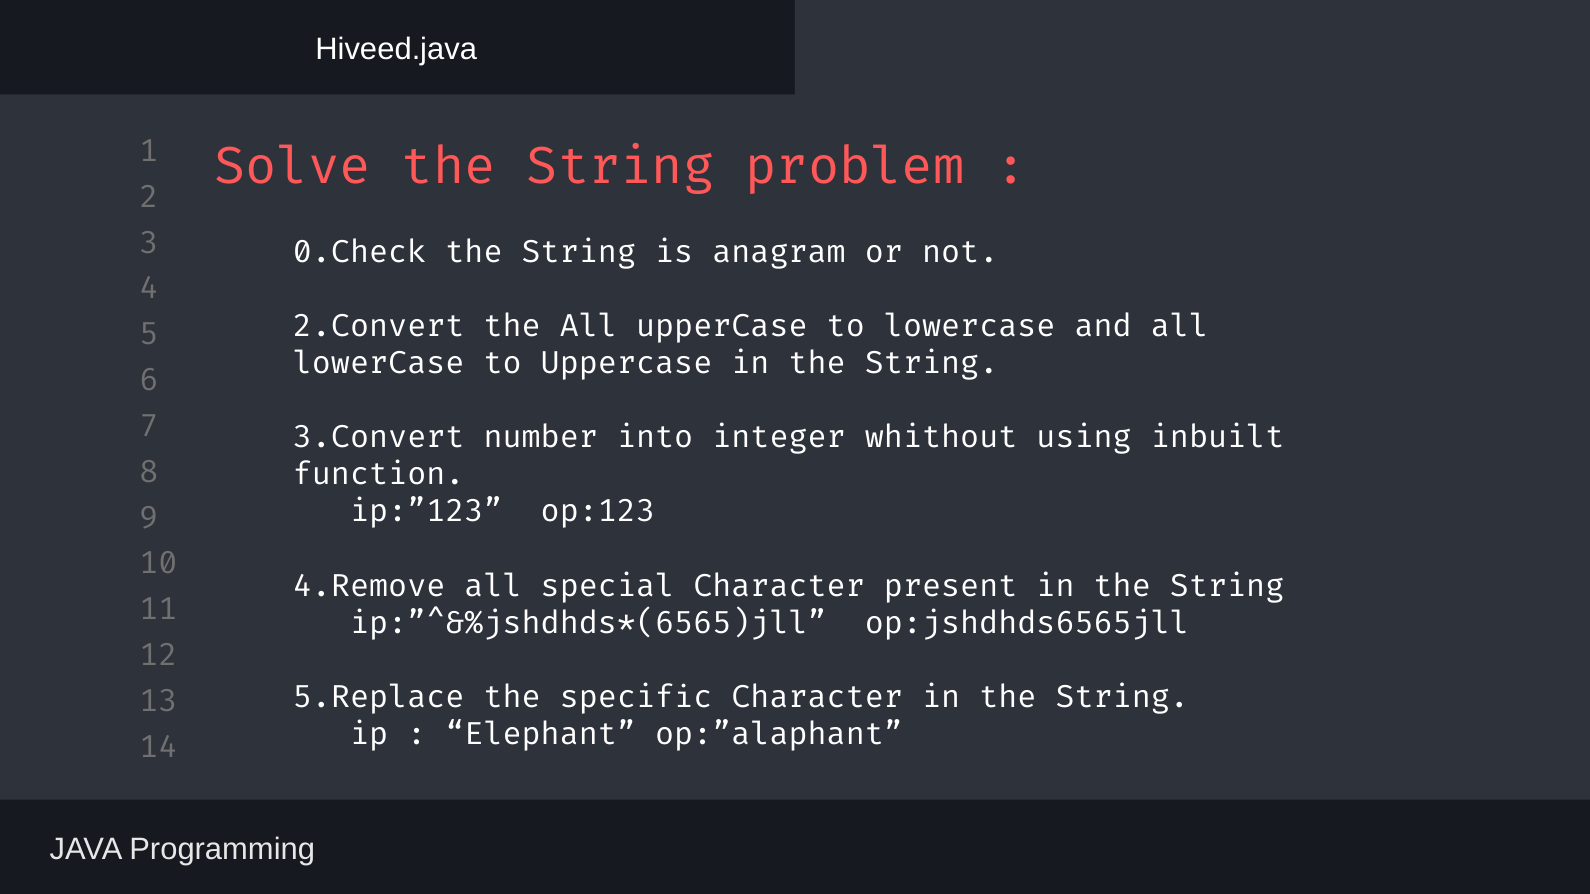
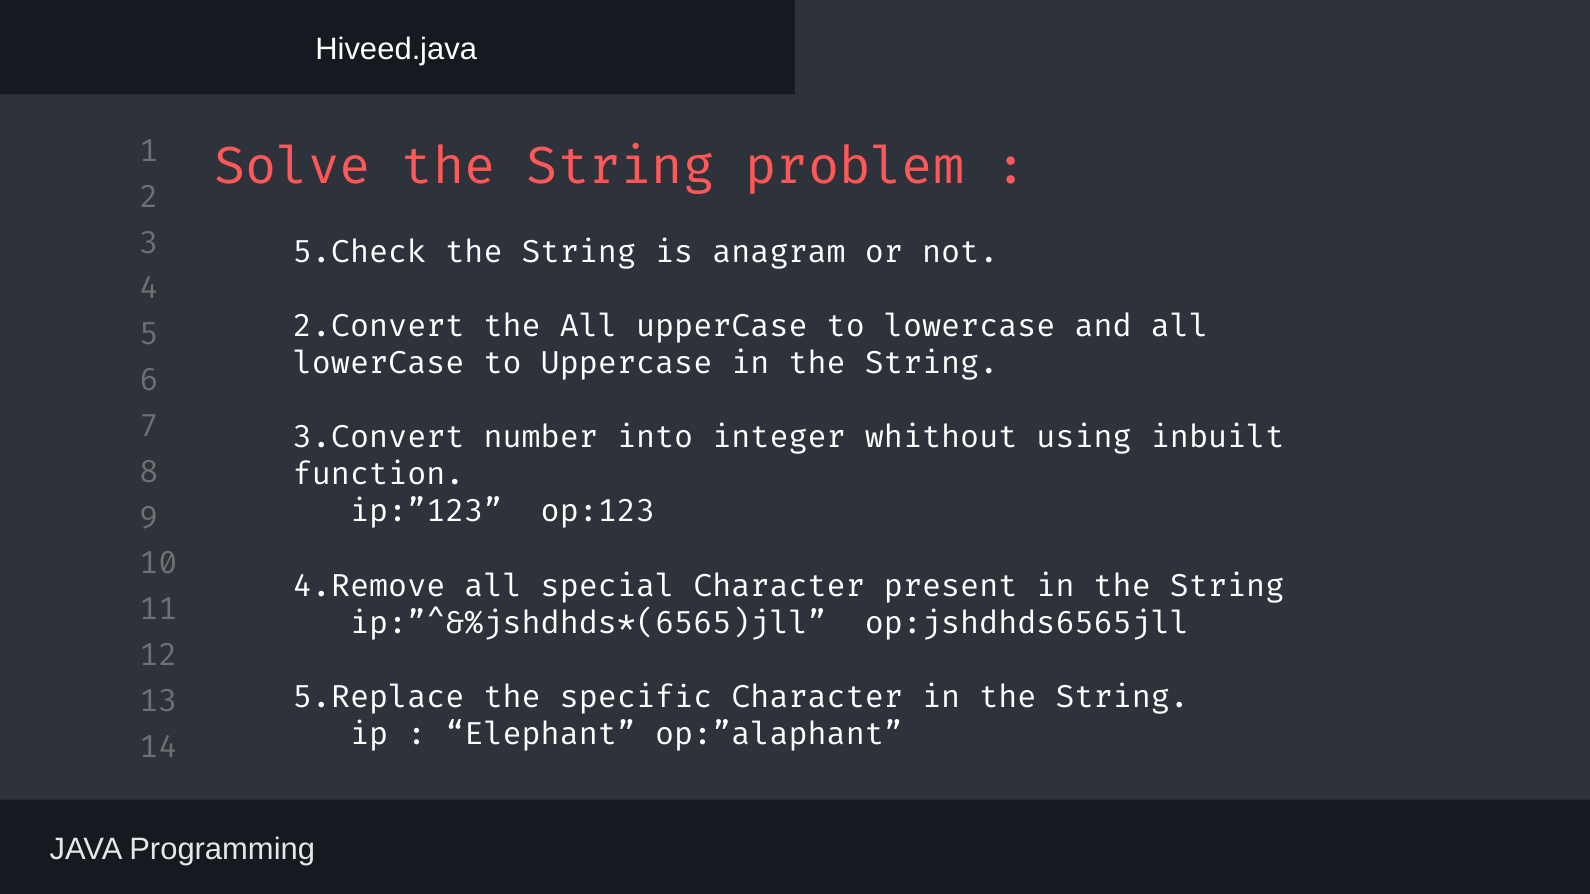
0.Check: 0.Check -> 5.Check (360, 252)
